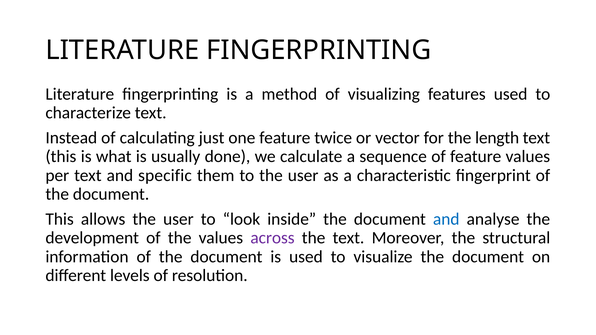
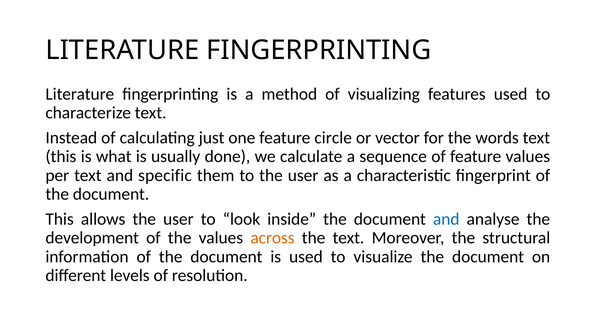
twice: twice -> circle (333, 138)
length: length -> words (497, 138)
across colour: purple -> orange (272, 238)
